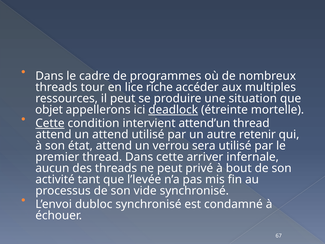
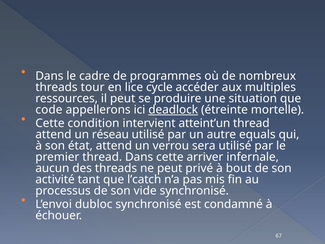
riche: riche -> cycle (159, 87)
objet: objet -> code (49, 110)
Cette underline: present -> none (50, 123)
attend’un: attend’un -> atteint’un (204, 123)
un attend: attend -> réseau (110, 134)
retenir: retenir -> equals (257, 134)
l’levée: l’levée -> l’catch (144, 179)
